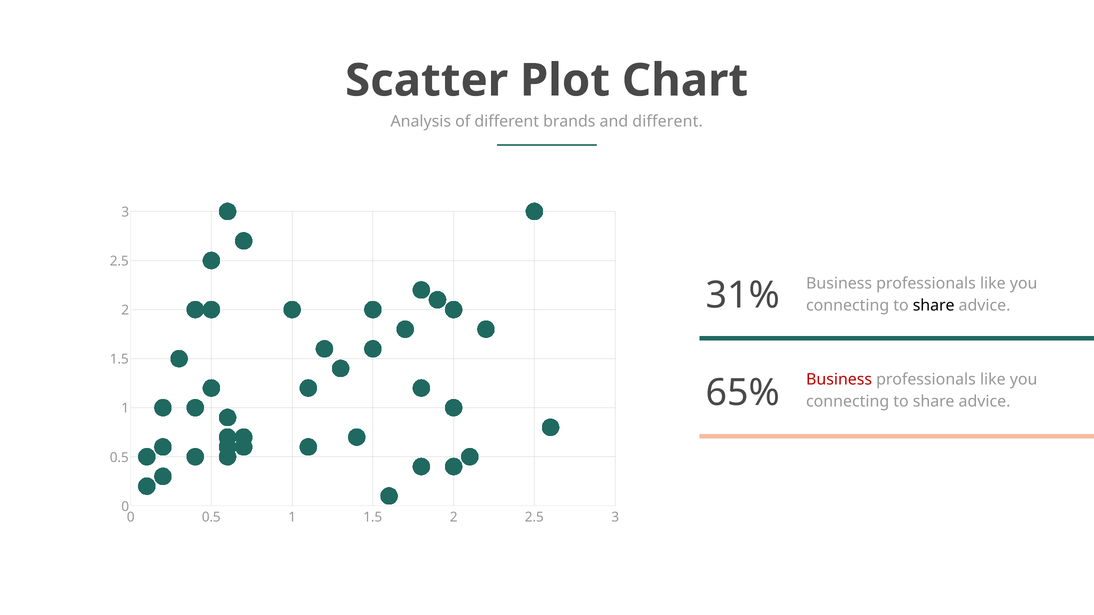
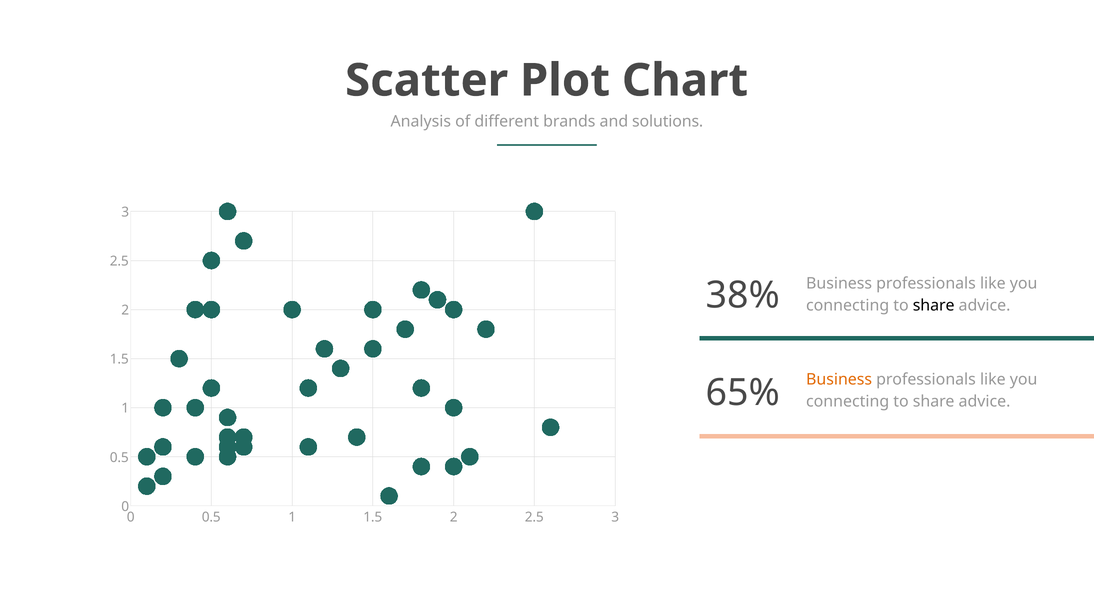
and different: different -> solutions (668, 122)
31%: 31% -> 38% (743, 295)
Business colour: red -> orange (839, 380)
